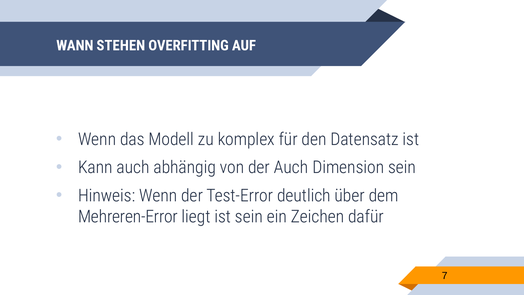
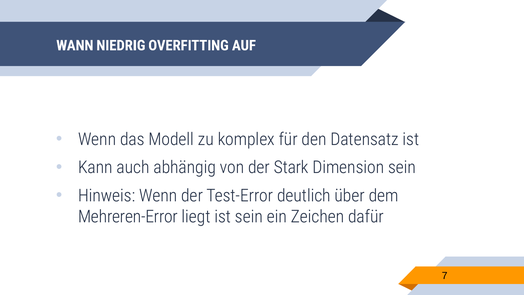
STEHEN: STEHEN -> NIEDRIG (121, 45)
der Auch: Auch -> Stark (291, 167)
